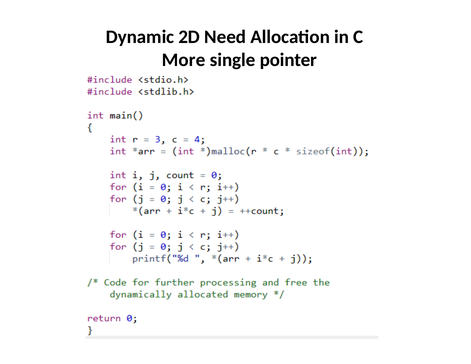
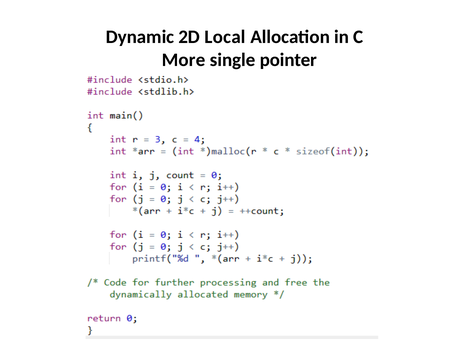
Need: Need -> Local (225, 37)
